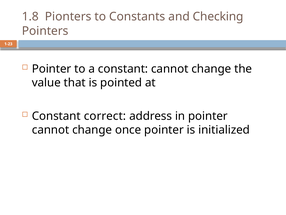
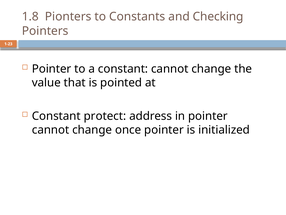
correct: correct -> protect (105, 116)
